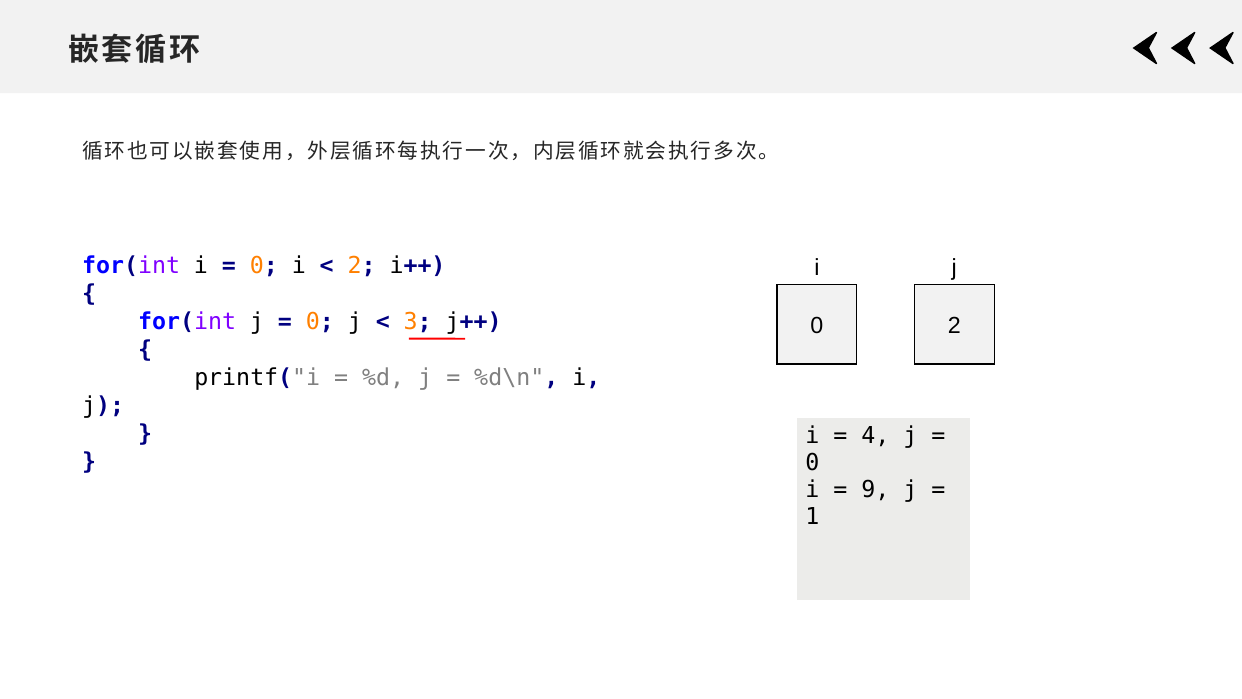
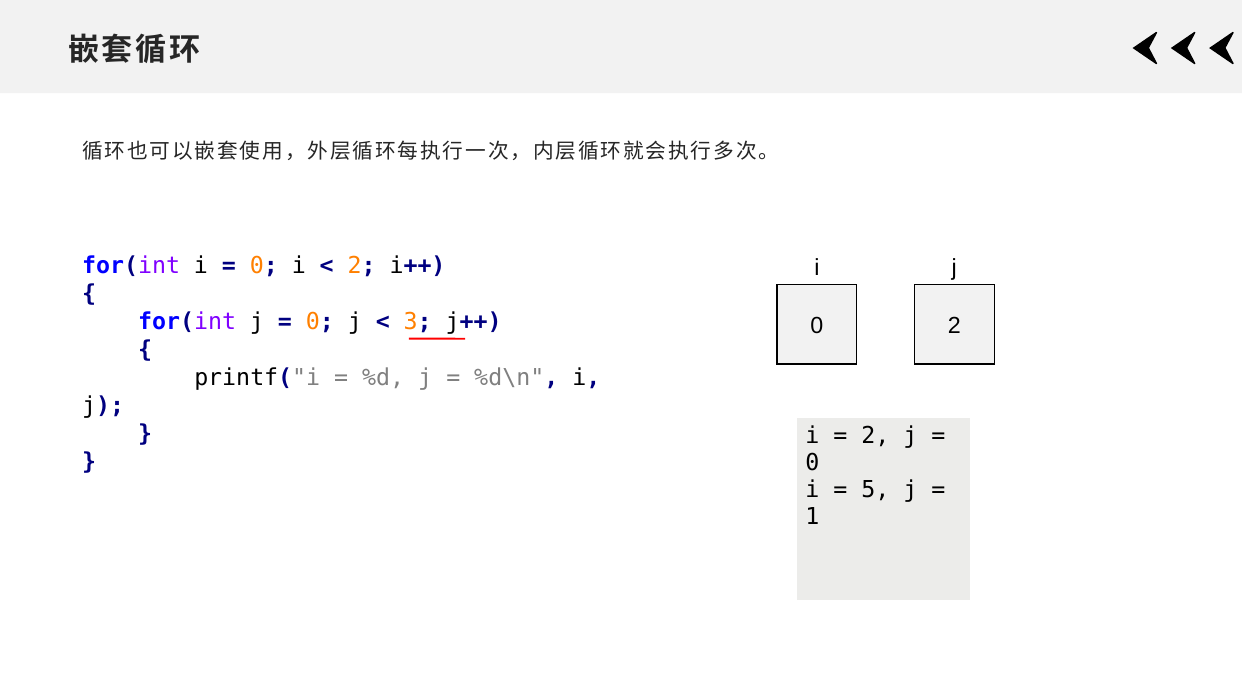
4: 4 -> 2 (875, 436)
9: 9 -> 5 (875, 490)
